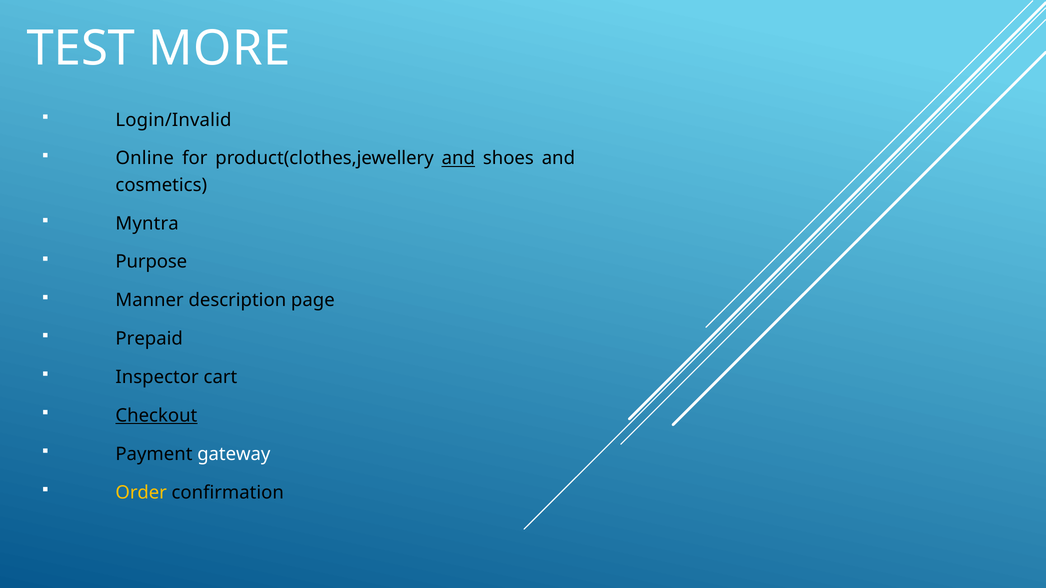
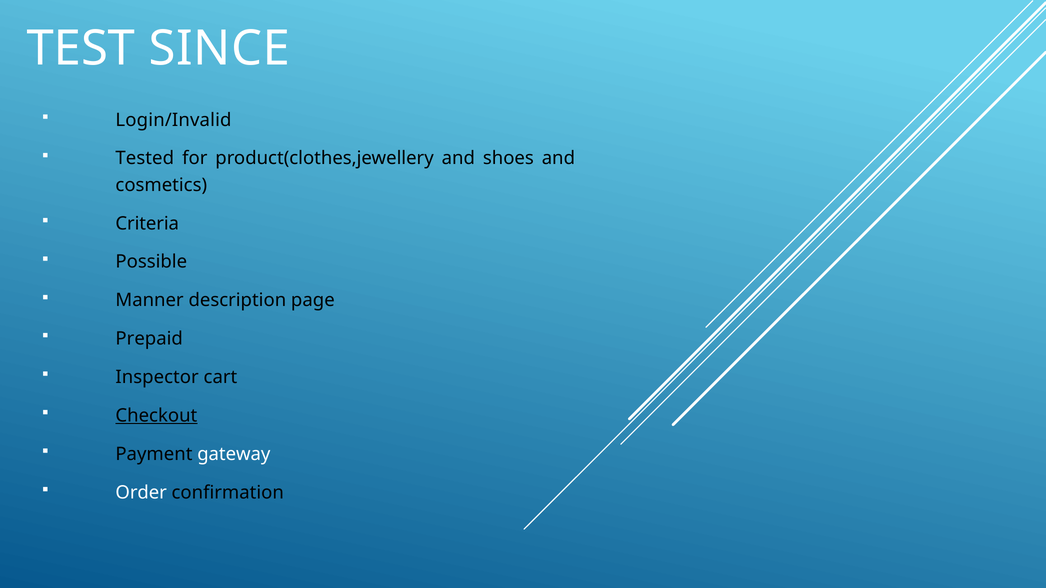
MORE: MORE -> SINCE (219, 49)
Online: Online -> Tested (145, 158)
and underline: present -> none (458, 158)
Myntra: Myntra -> Criteria (147, 224)
Purpose: Purpose -> Possible (151, 262)
Order colour: yellow -> white (141, 493)
